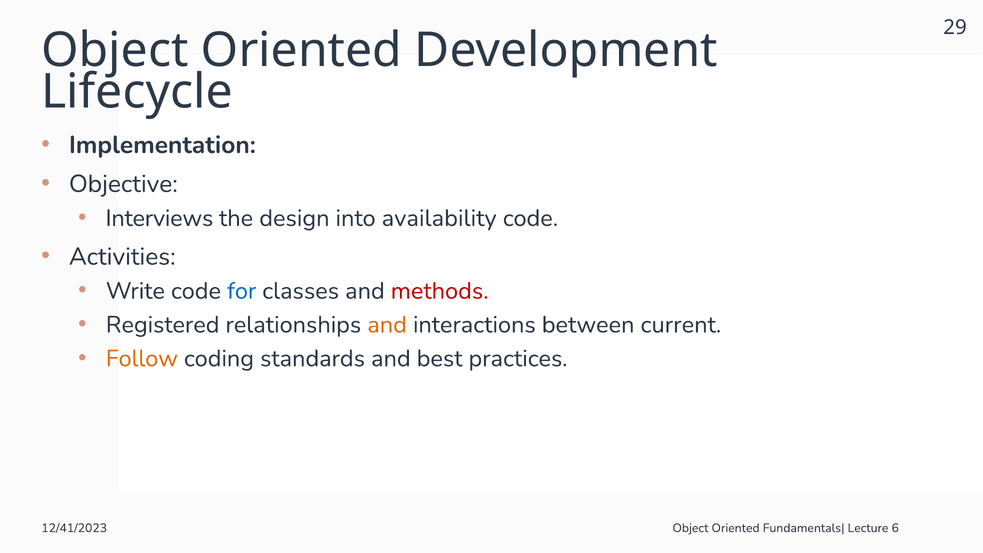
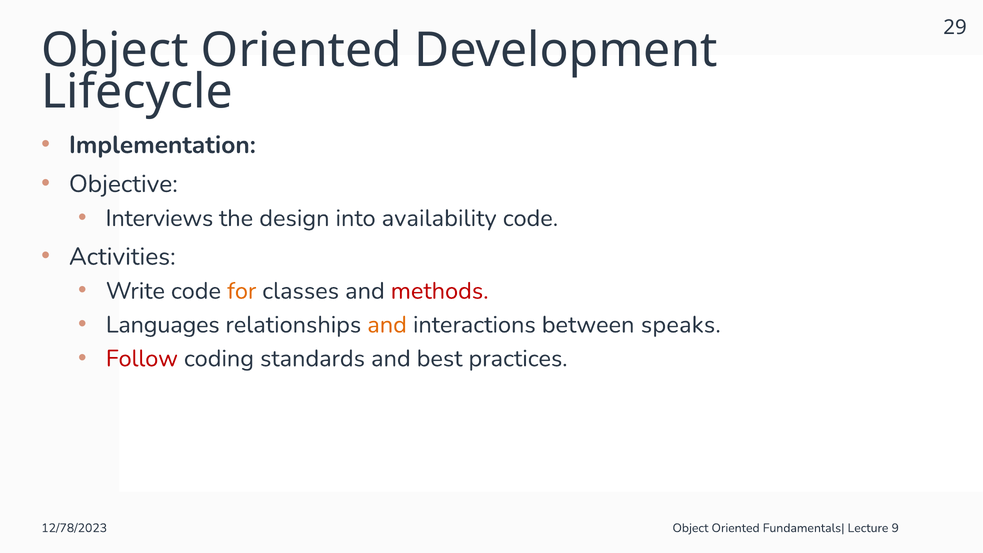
for colour: blue -> orange (242, 291)
Registered: Registered -> Languages (163, 325)
current: current -> speaks (681, 325)
Follow colour: orange -> red (142, 358)
12/41/2023: 12/41/2023 -> 12/78/2023 (74, 528)
6: 6 -> 9 (895, 528)
